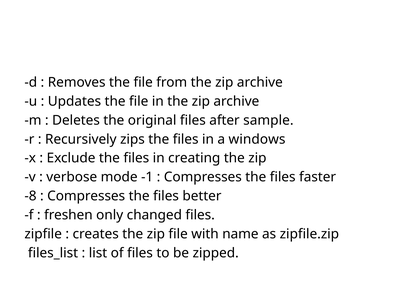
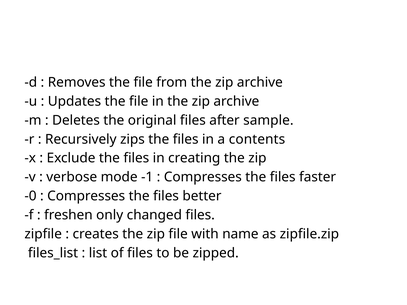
windows: windows -> contents (257, 139)
-8: -8 -> -0 (30, 196)
